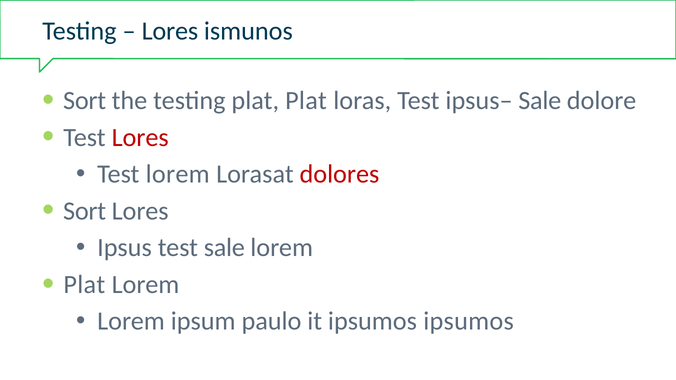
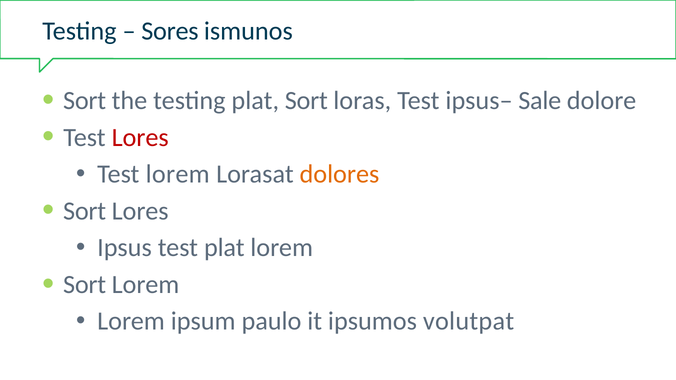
Lores: Lores -> Sores (170, 31)
plat Plat: Plat -> Sort (306, 101)
dolores colour: red -> orange (339, 174)
test sale: sale -> plat (224, 248)
Plat: Plat -> Sort (85, 285)
ipsumos ipsumos: ipsumos -> volutpat (469, 322)
